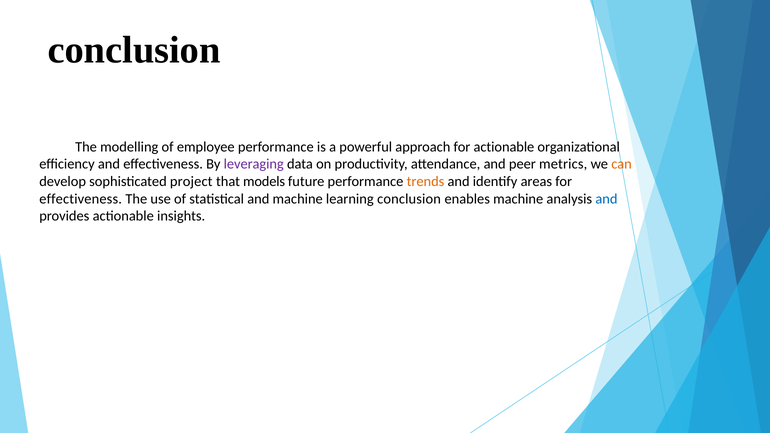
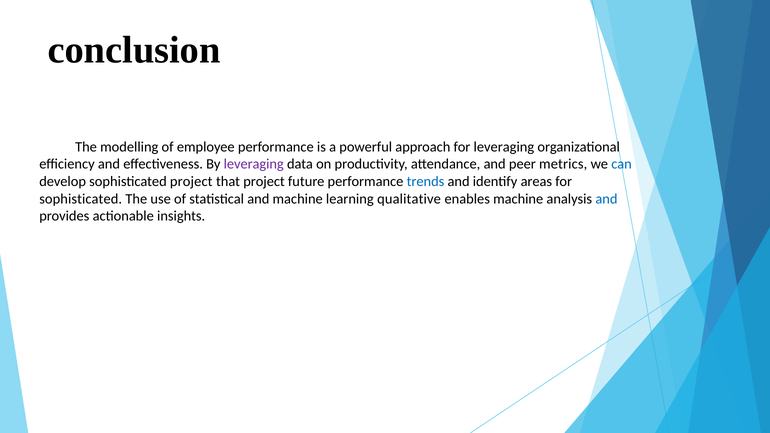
for actionable: actionable -> leveraging (504, 147)
can colour: orange -> blue (622, 164)
that models: models -> project (264, 182)
trends colour: orange -> blue (426, 182)
effectiveness: effectiveness -> sophisticated (81, 199)
learning conclusion: conclusion -> qualitative (409, 199)
